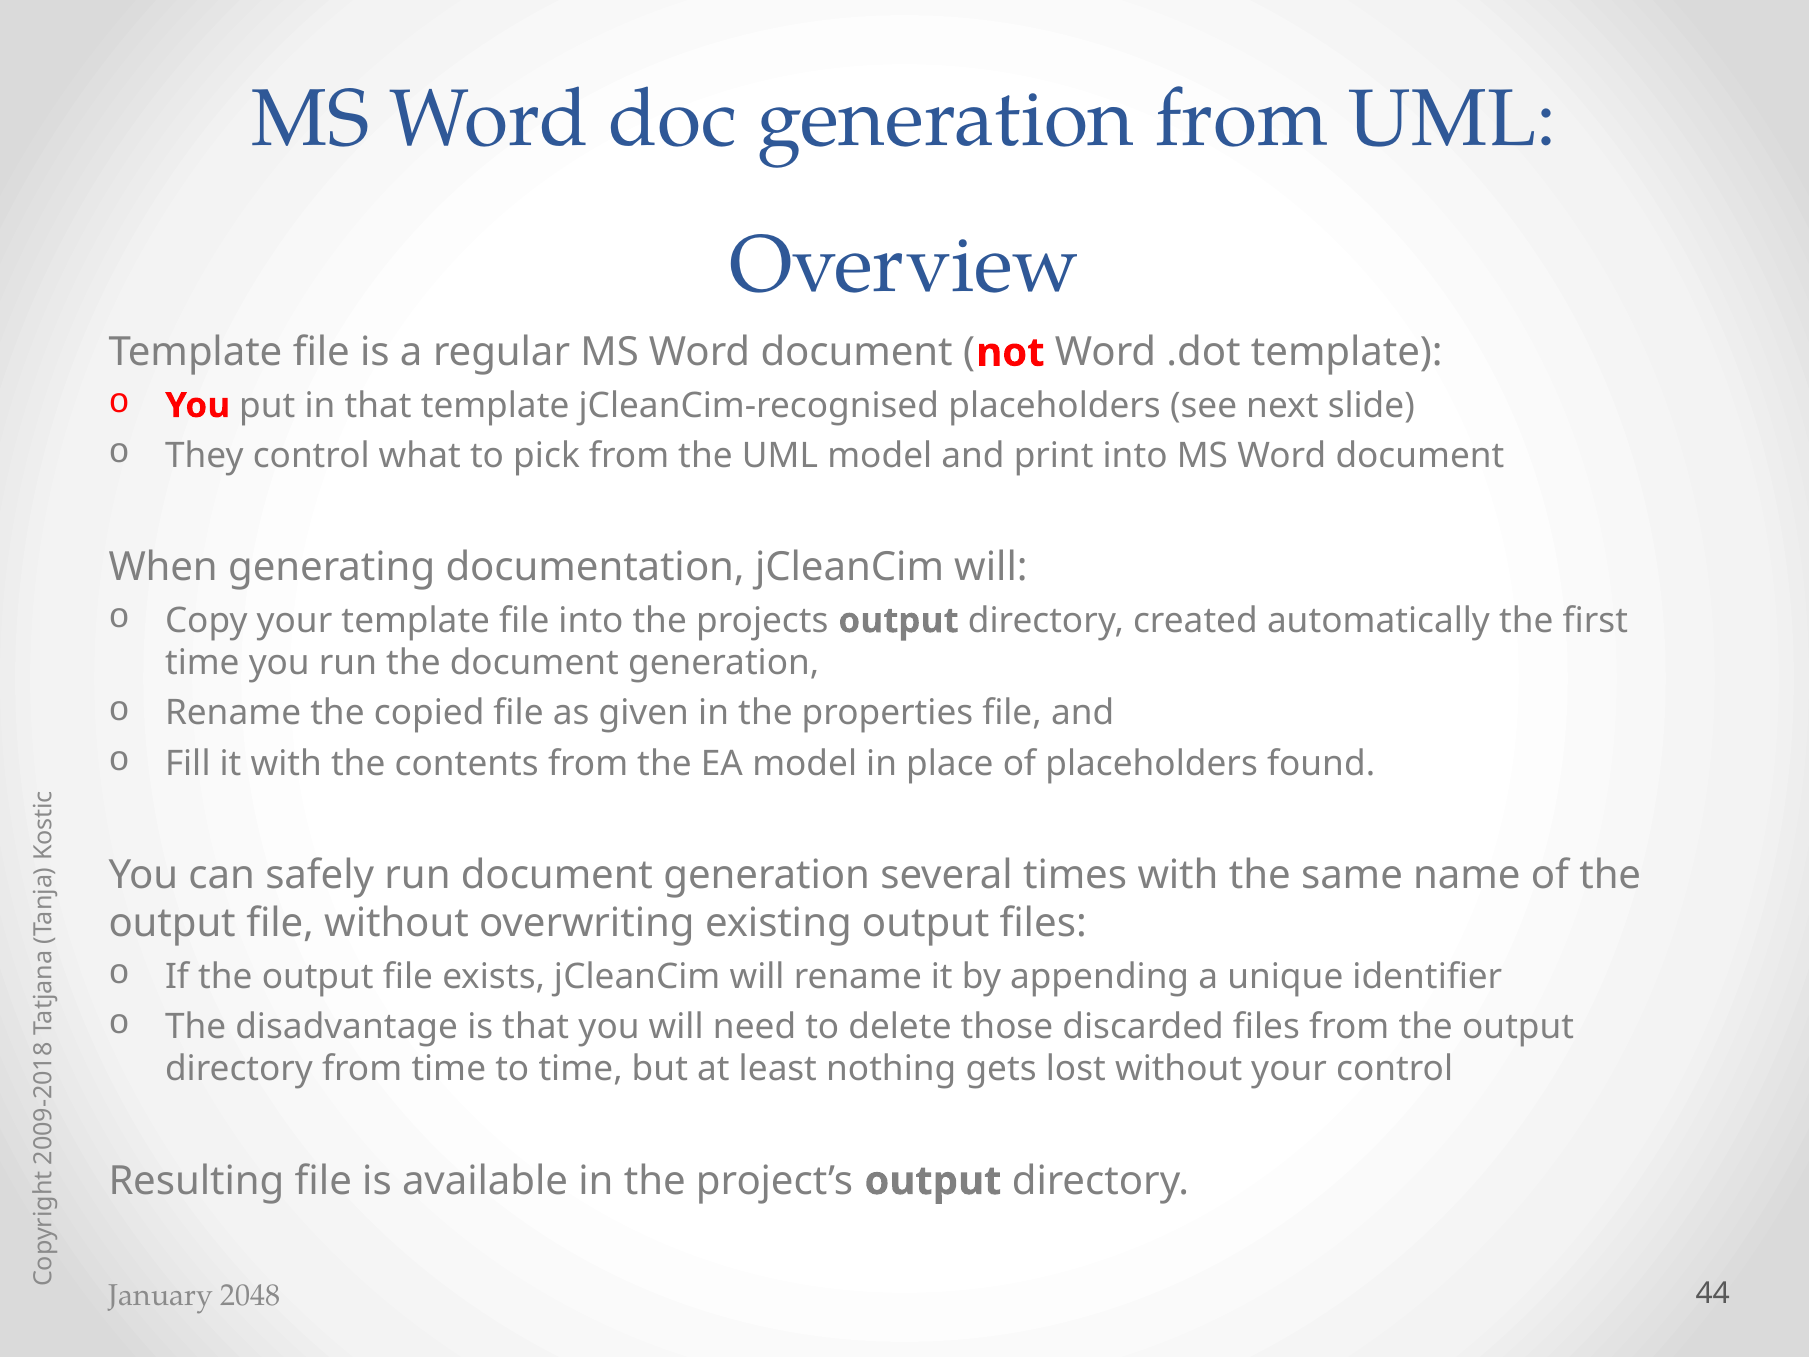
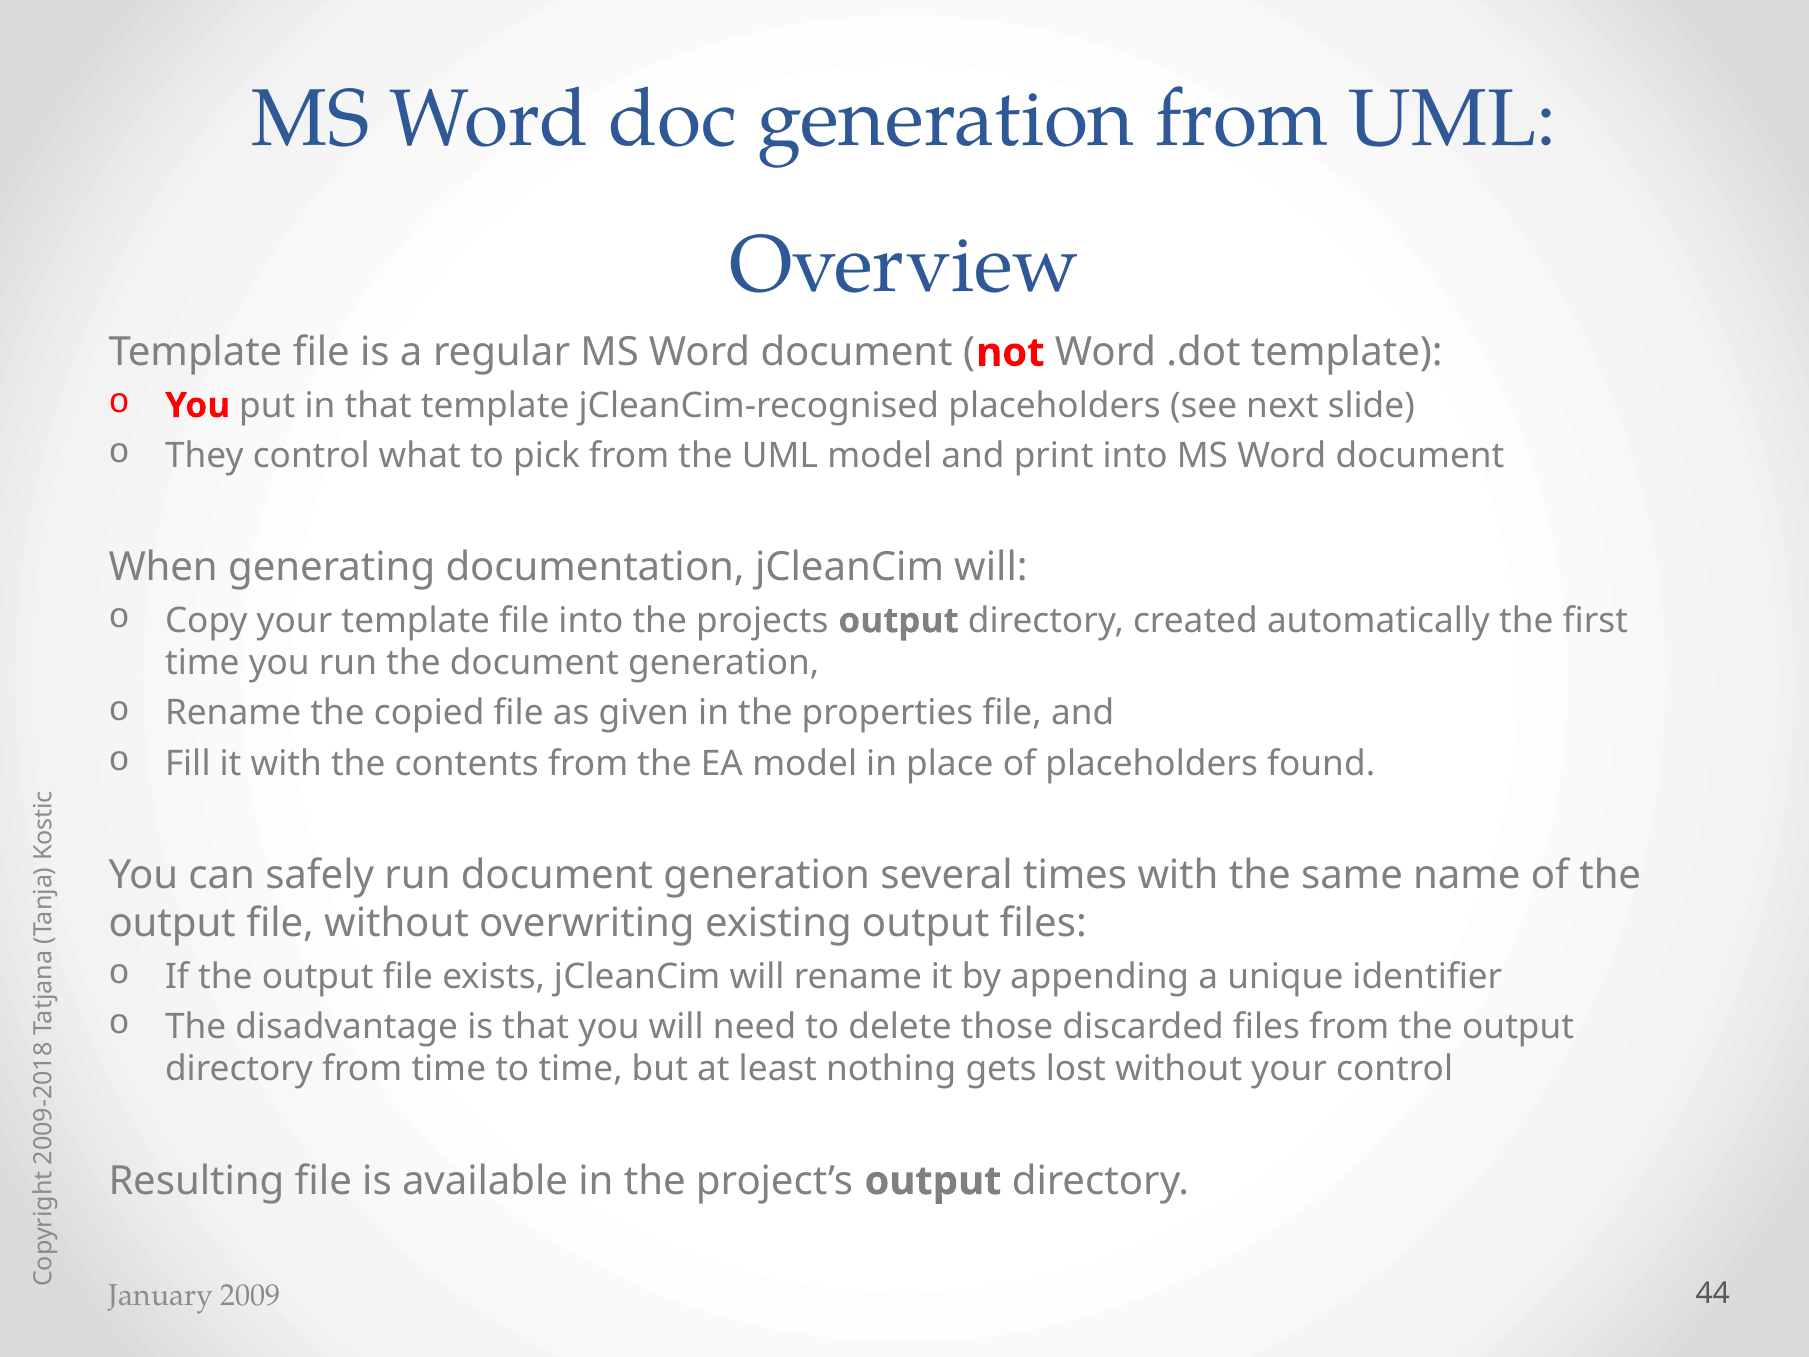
2048: 2048 -> 2009 (251, 1296)
